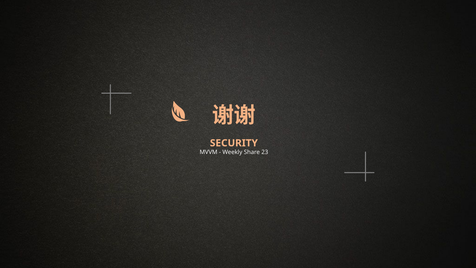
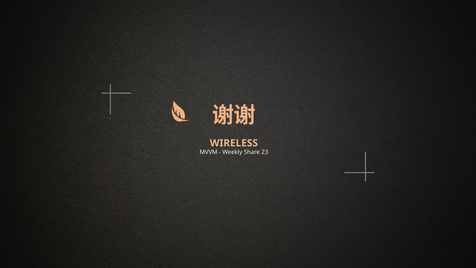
SECURITY: SECURITY -> WIRELESS (234, 143)
